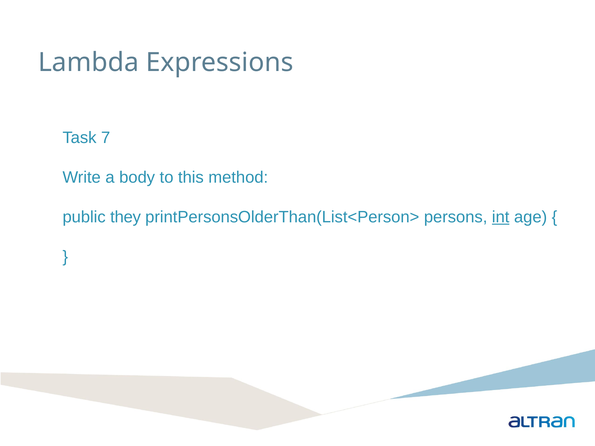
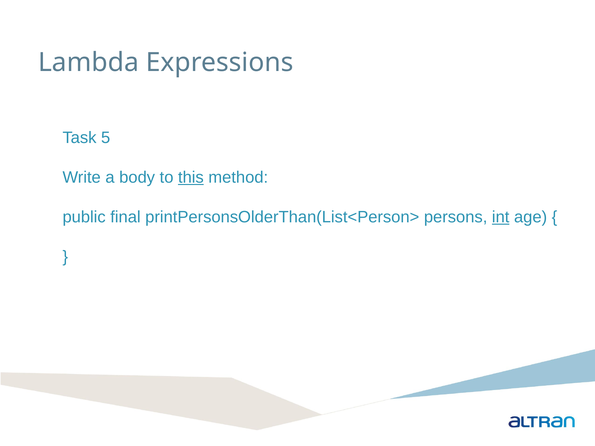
7: 7 -> 5 (106, 138)
this underline: none -> present (191, 177)
they: they -> final (125, 217)
